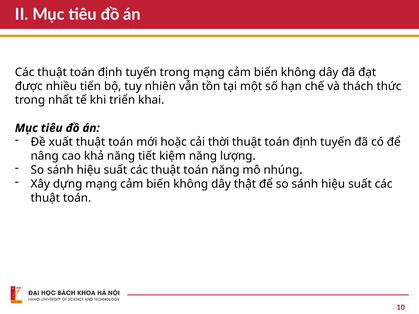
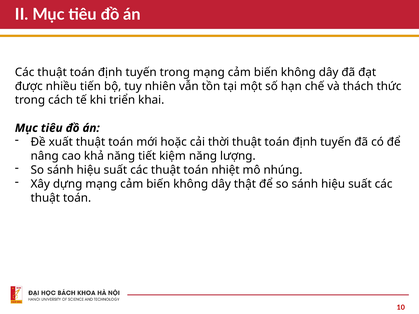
nhất: nhất -> cách (61, 100)
toán năng: năng -> nhiệt (226, 170)
